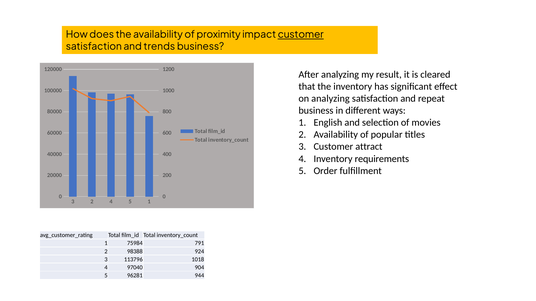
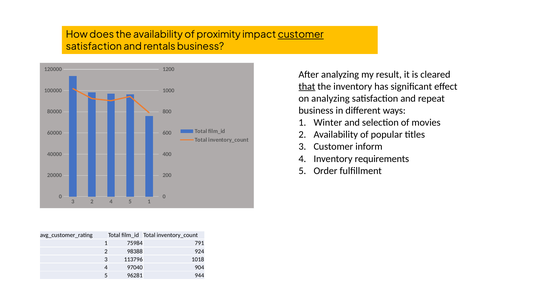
trends: trends -> rentals (159, 47)
that underline: none -> present (307, 87)
English: English -> Winter (328, 123)
attract: attract -> inform (369, 147)
